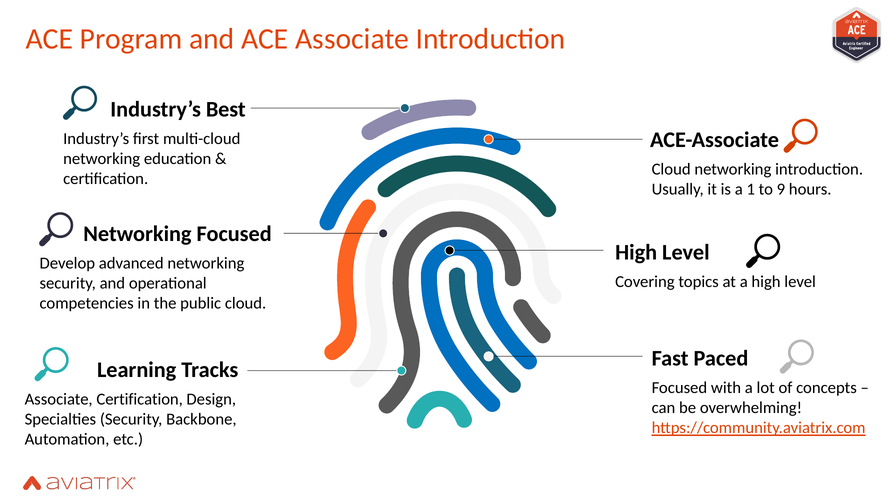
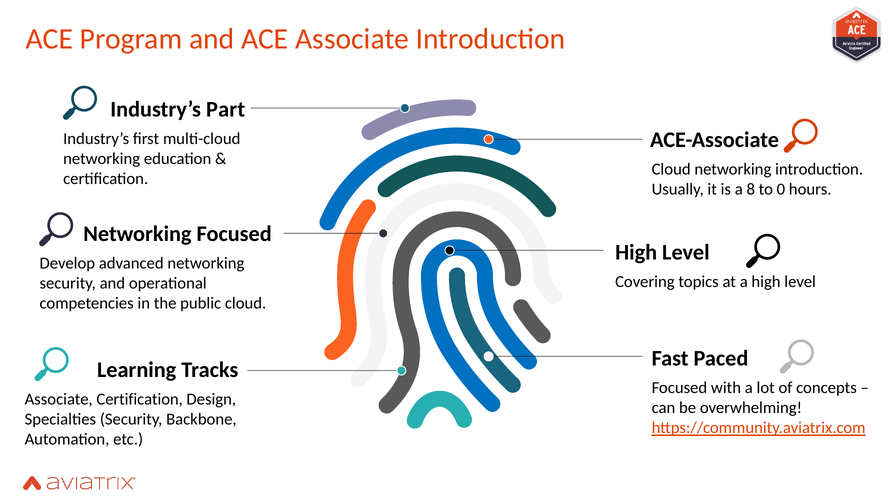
Best: Best -> Part (226, 109)
1: 1 -> 8 (751, 189)
9: 9 -> 0 (781, 189)
